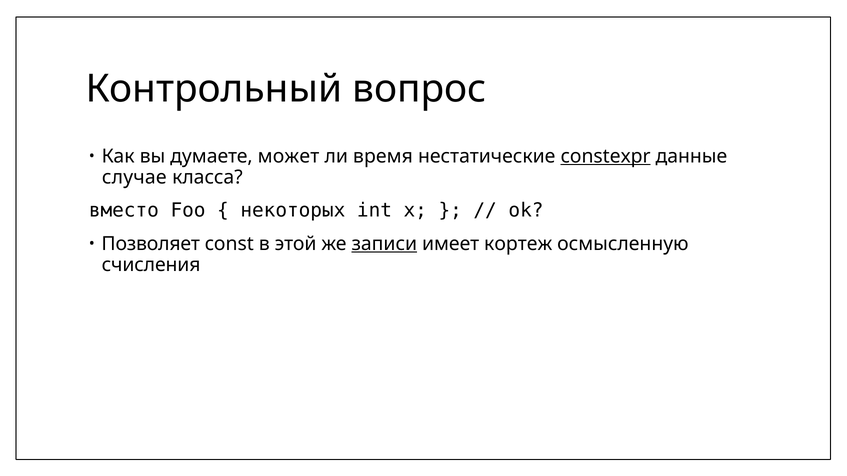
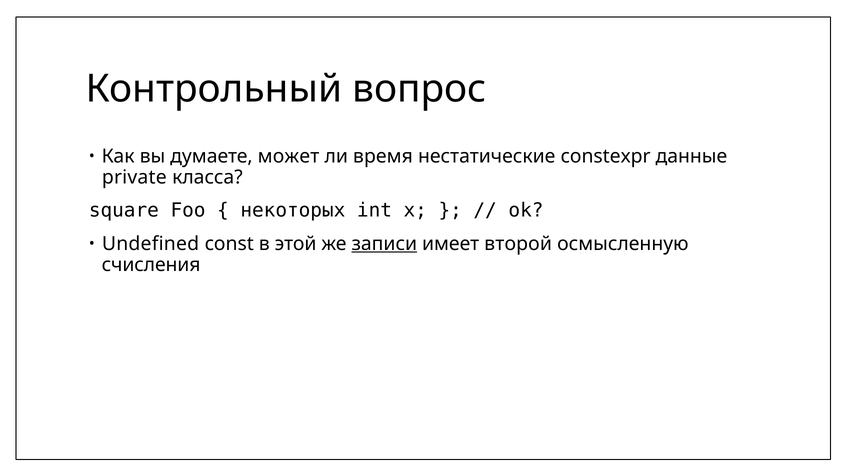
constexpr underline: present -> none (606, 156)
случае: случае -> private (134, 177)
вместо: вместо -> square (124, 211)
Позволяет: Позволяет -> Undefined (151, 244)
кортеж: кортеж -> второй (518, 244)
